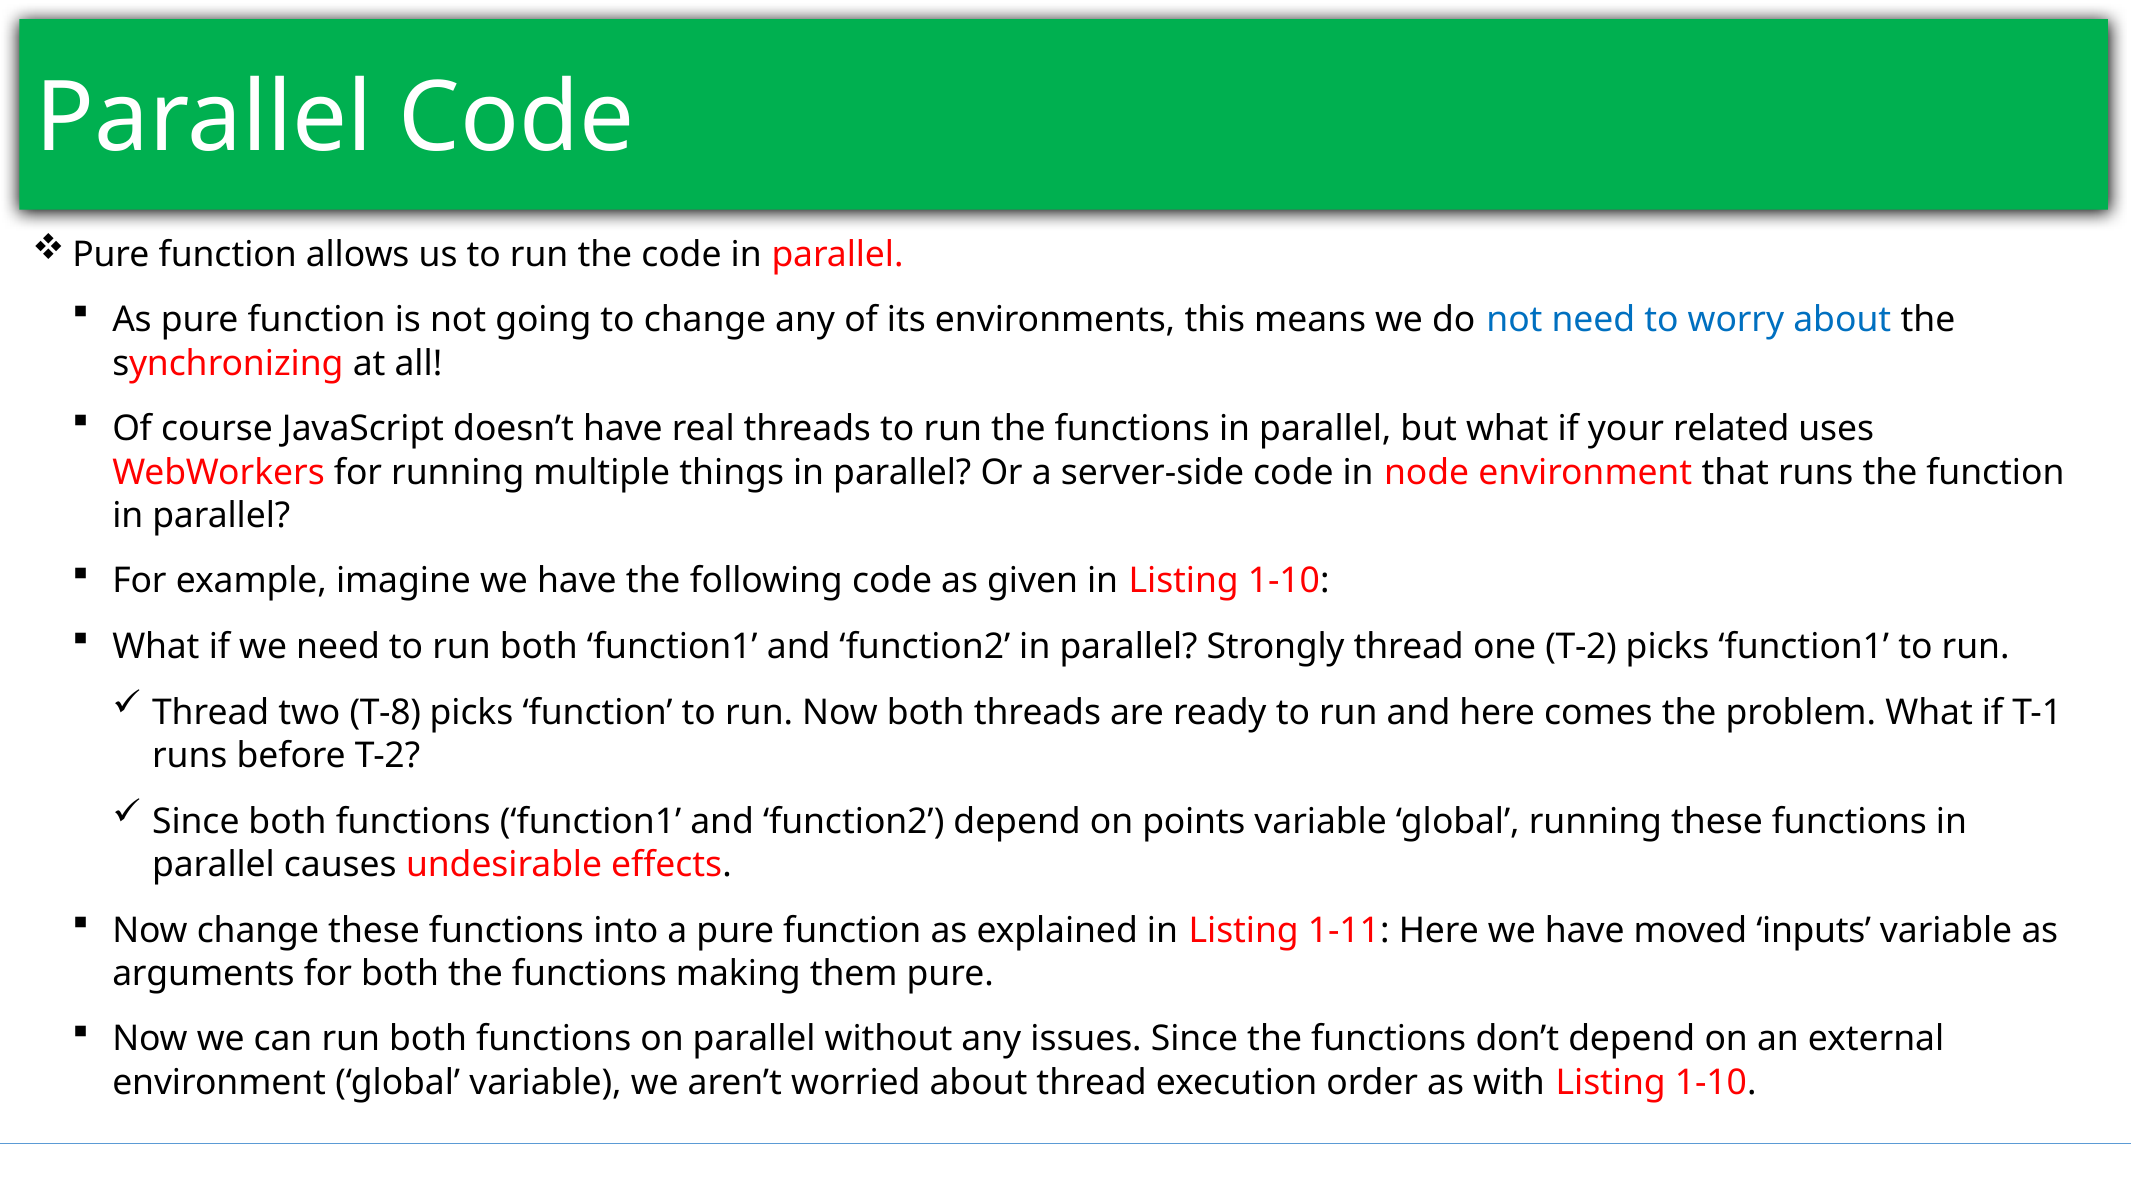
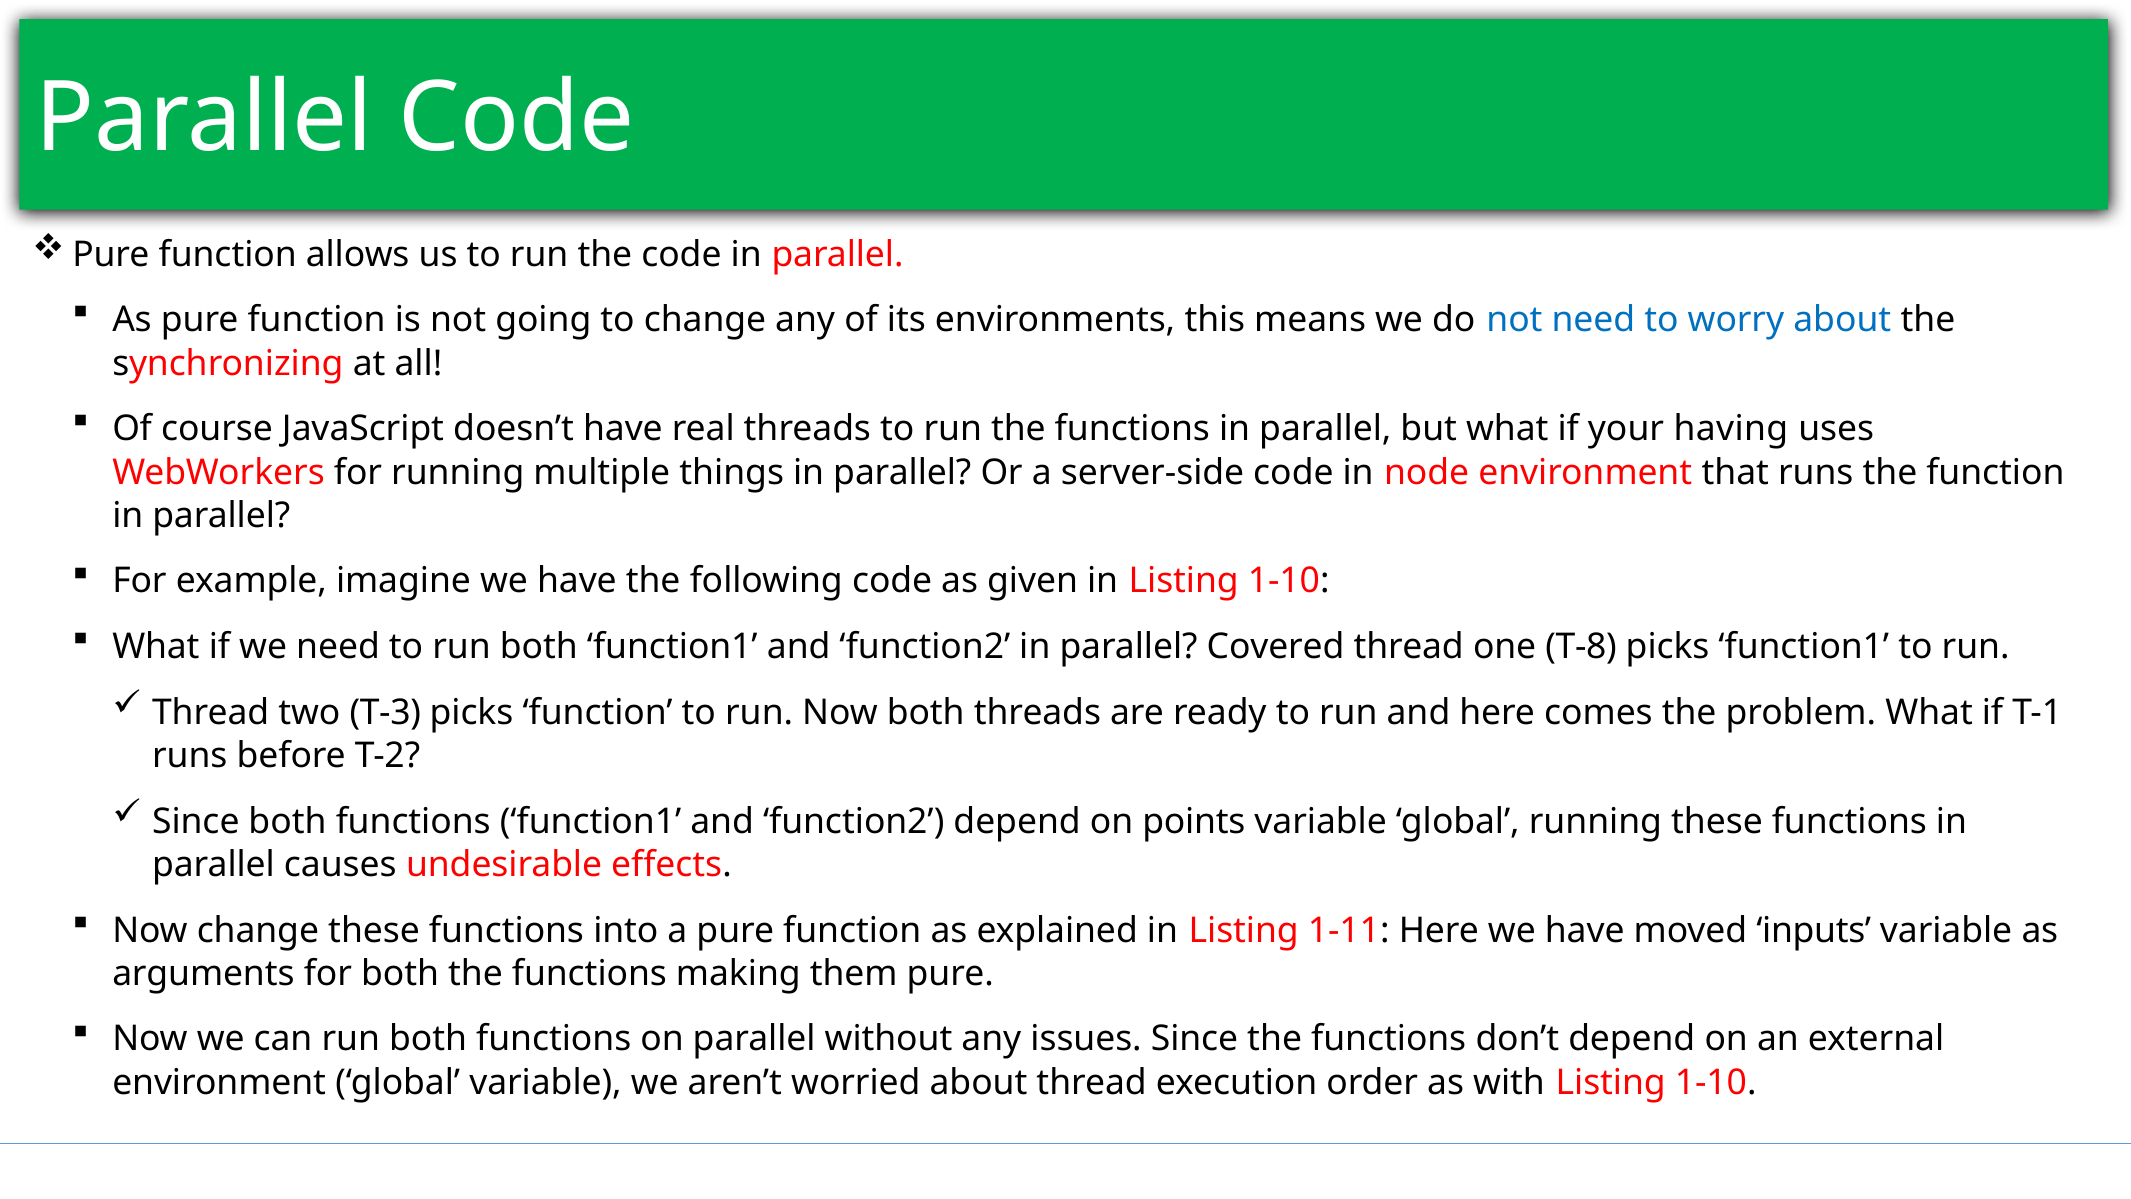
related: related -> having (1731, 429)
Strongly: Strongly -> Covered (1276, 647)
one T-2: T-2 -> T-8 (1581, 647)
T-8: T-8 -> T-3 (385, 712)
